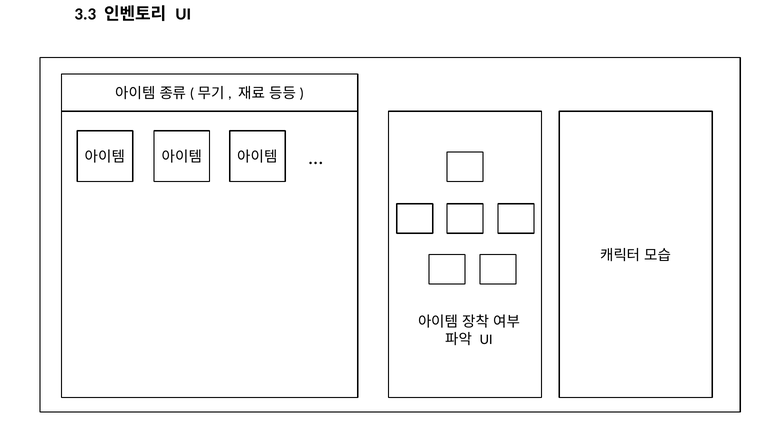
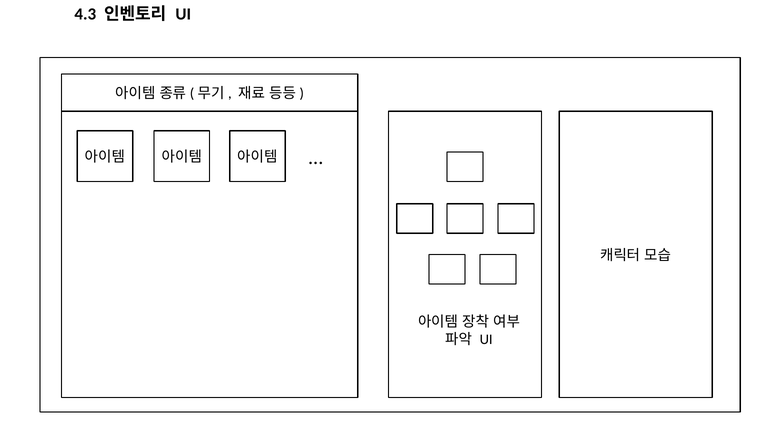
3.3: 3.3 -> 4.3 (85, 14)
